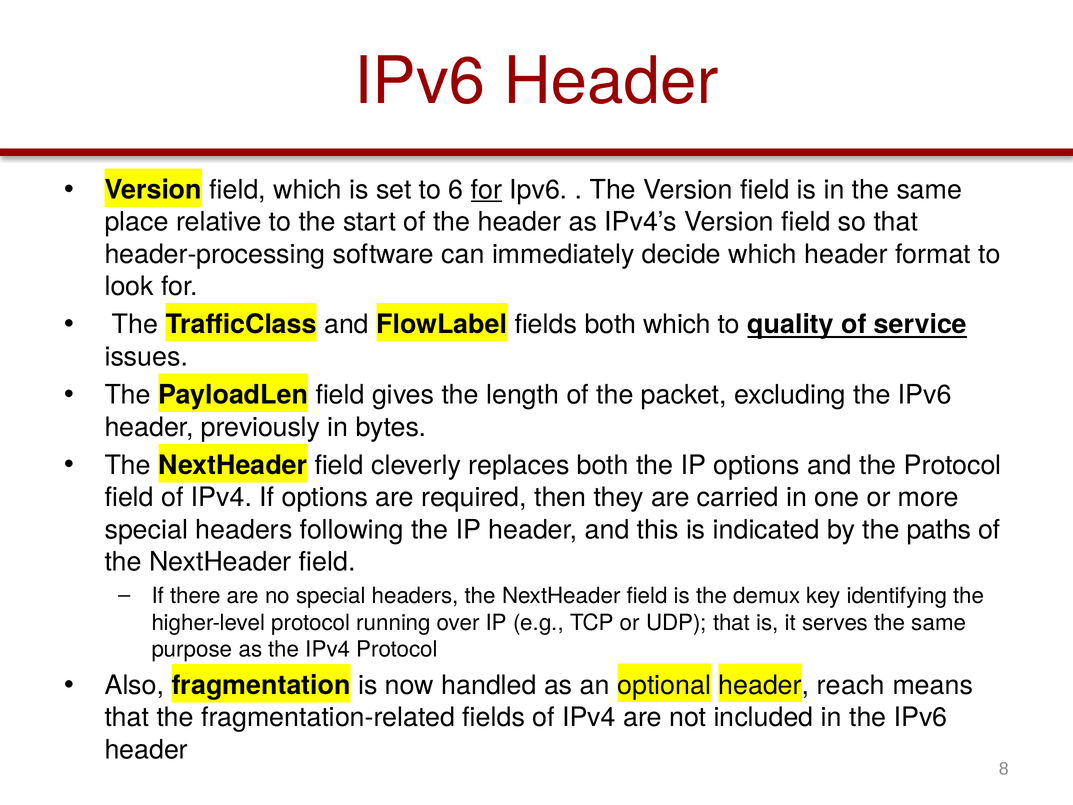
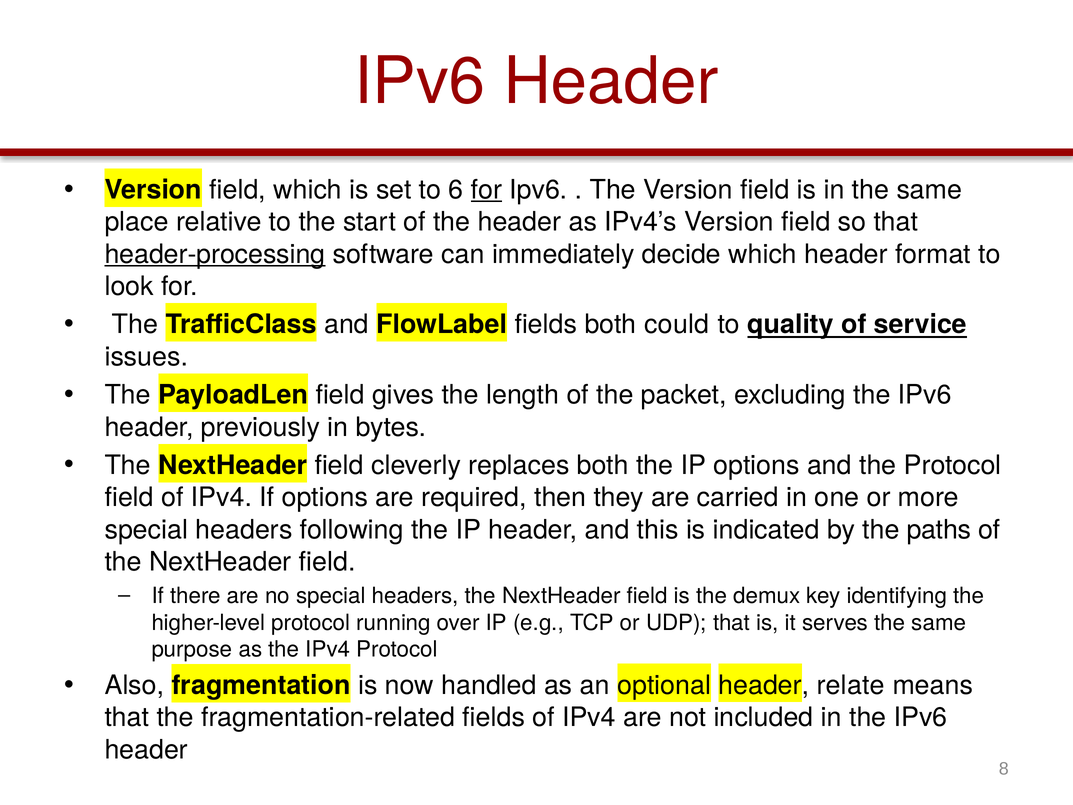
header-processing underline: none -> present (215, 254)
both which: which -> could (677, 325)
reach: reach -> relate (851, 685)
